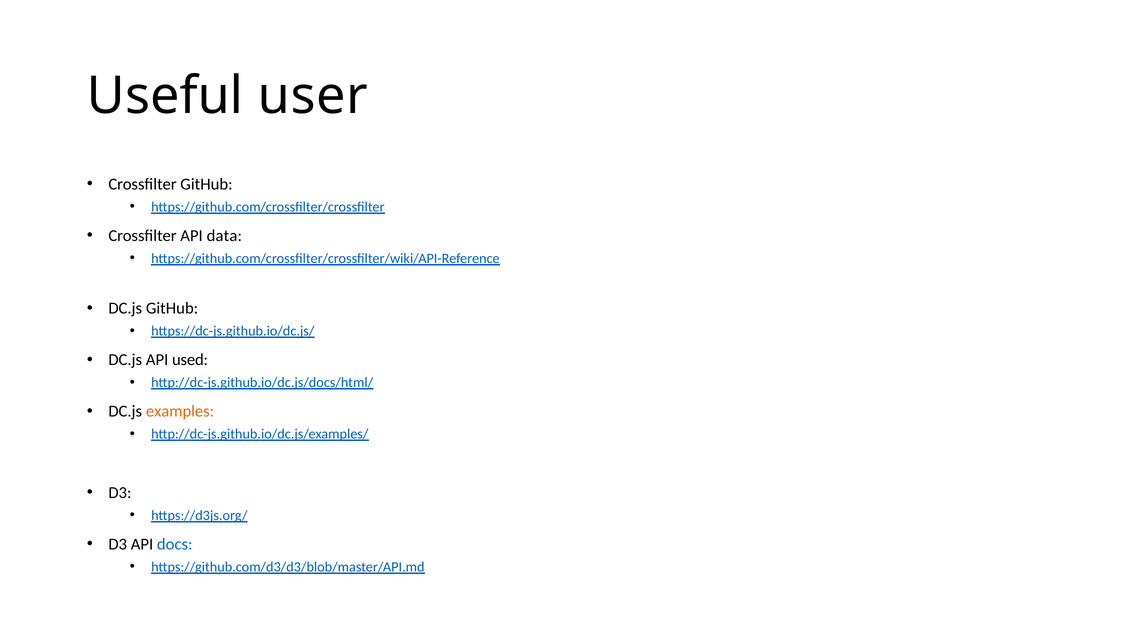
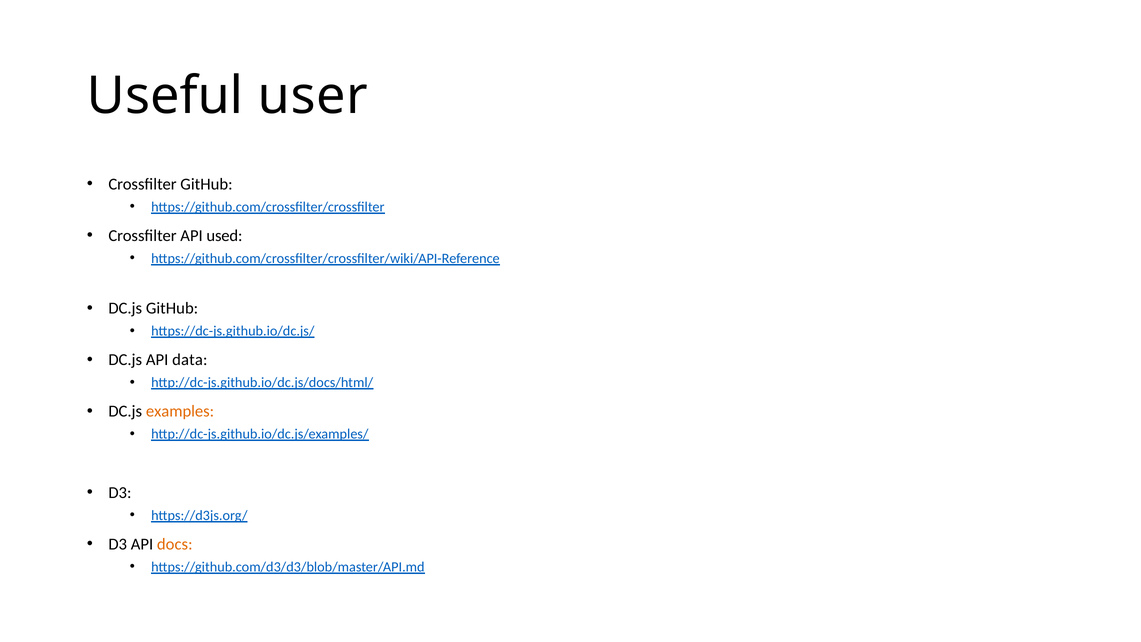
data: data -> used (224, 235)
used: used -> data (190, 360)
docs colour: blue -> orange (175, 544)
